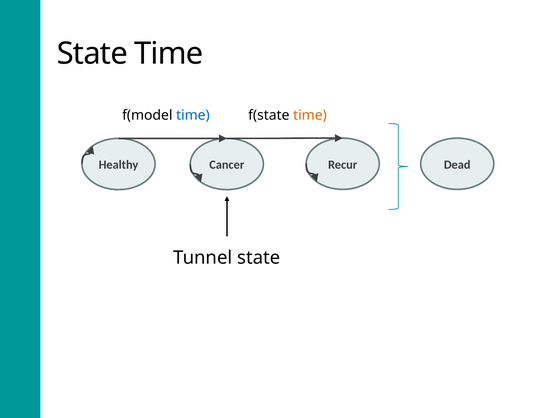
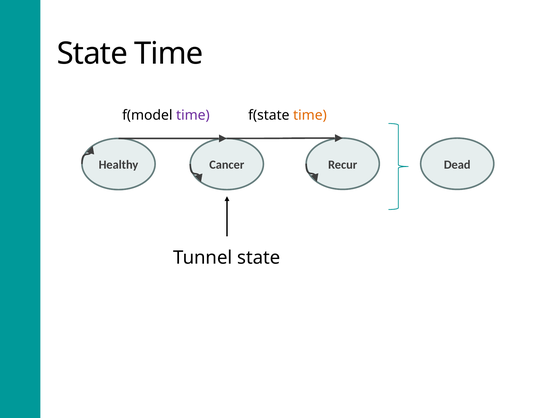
time colour: blue -> purple (193, 115)
